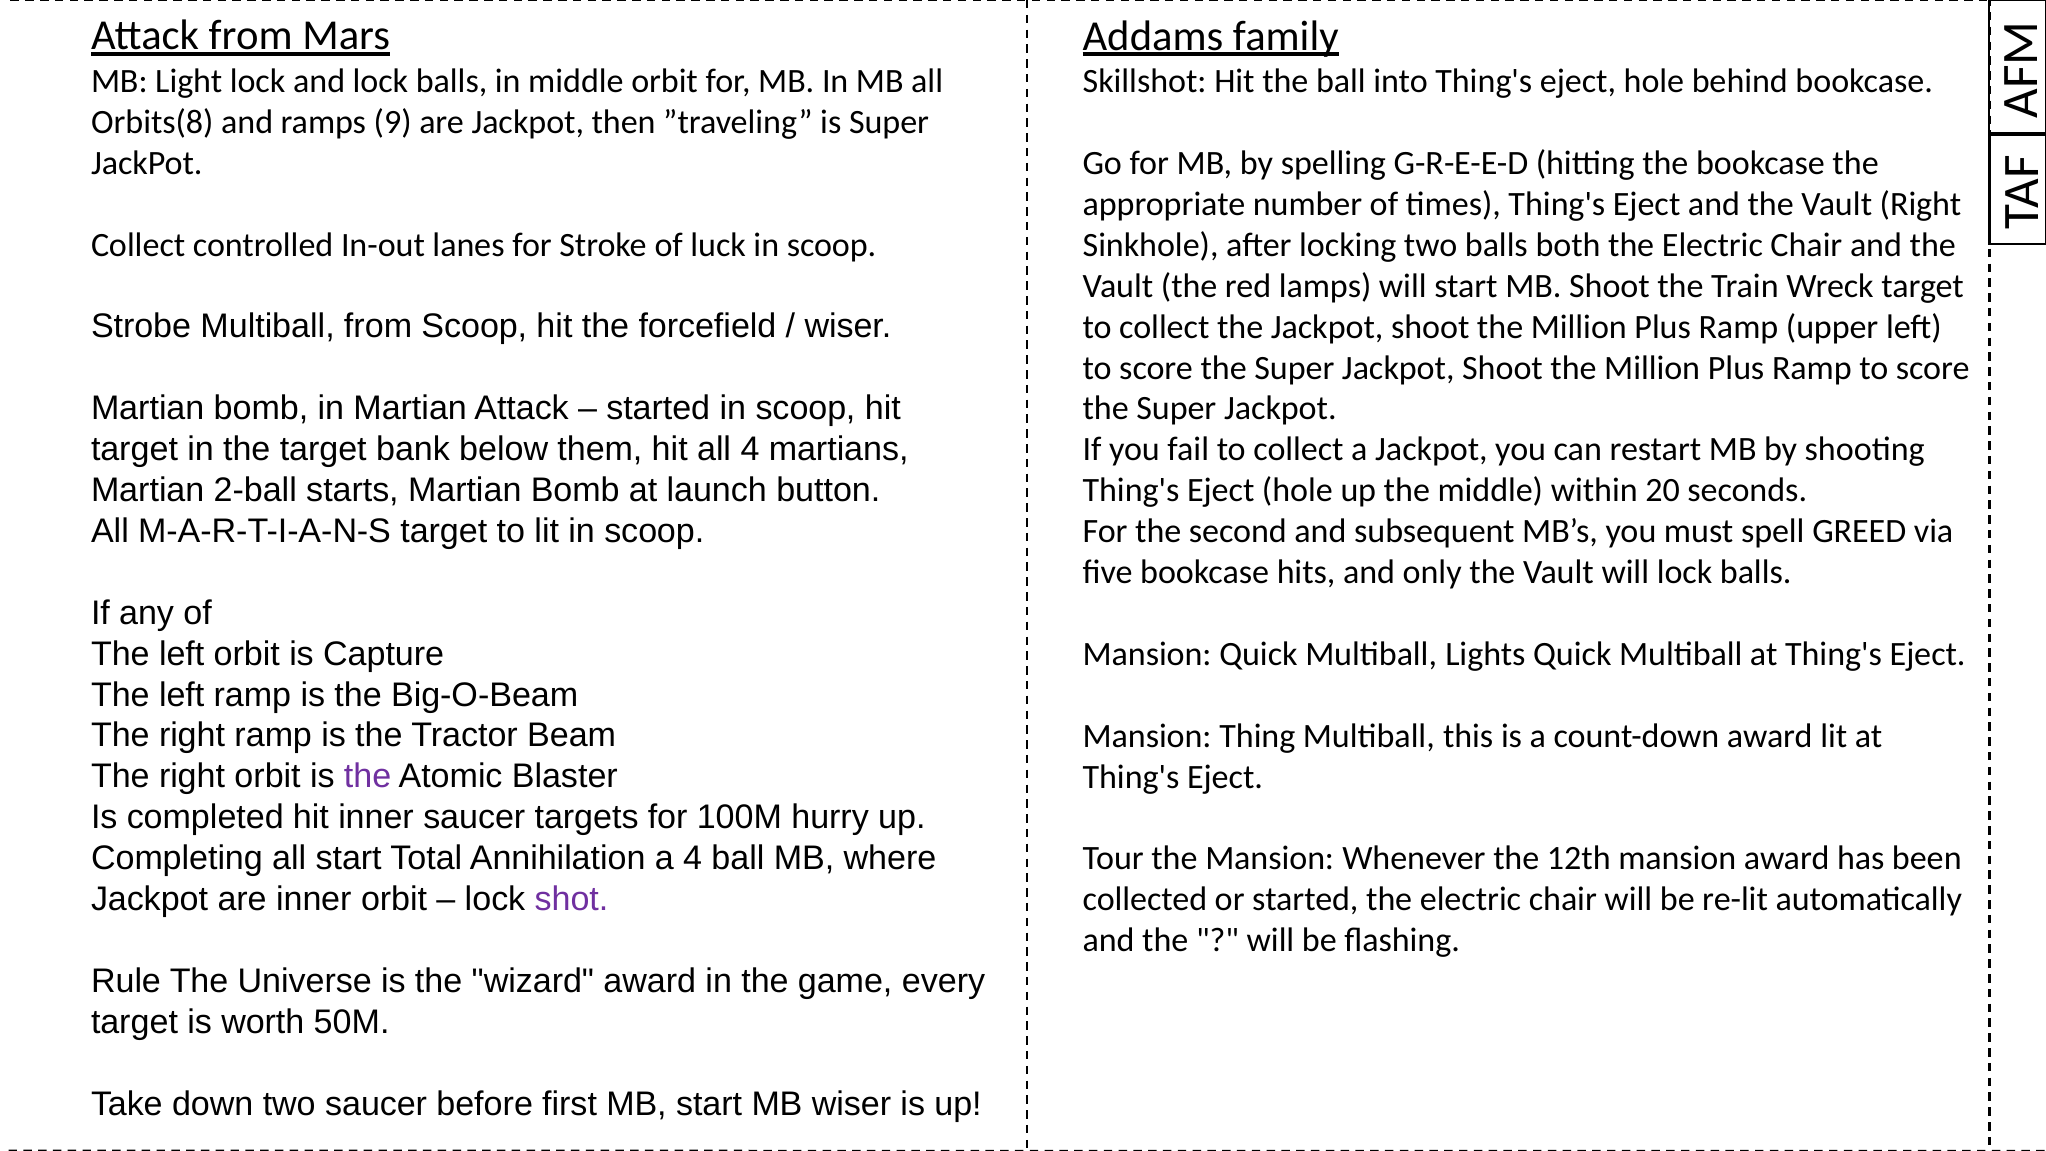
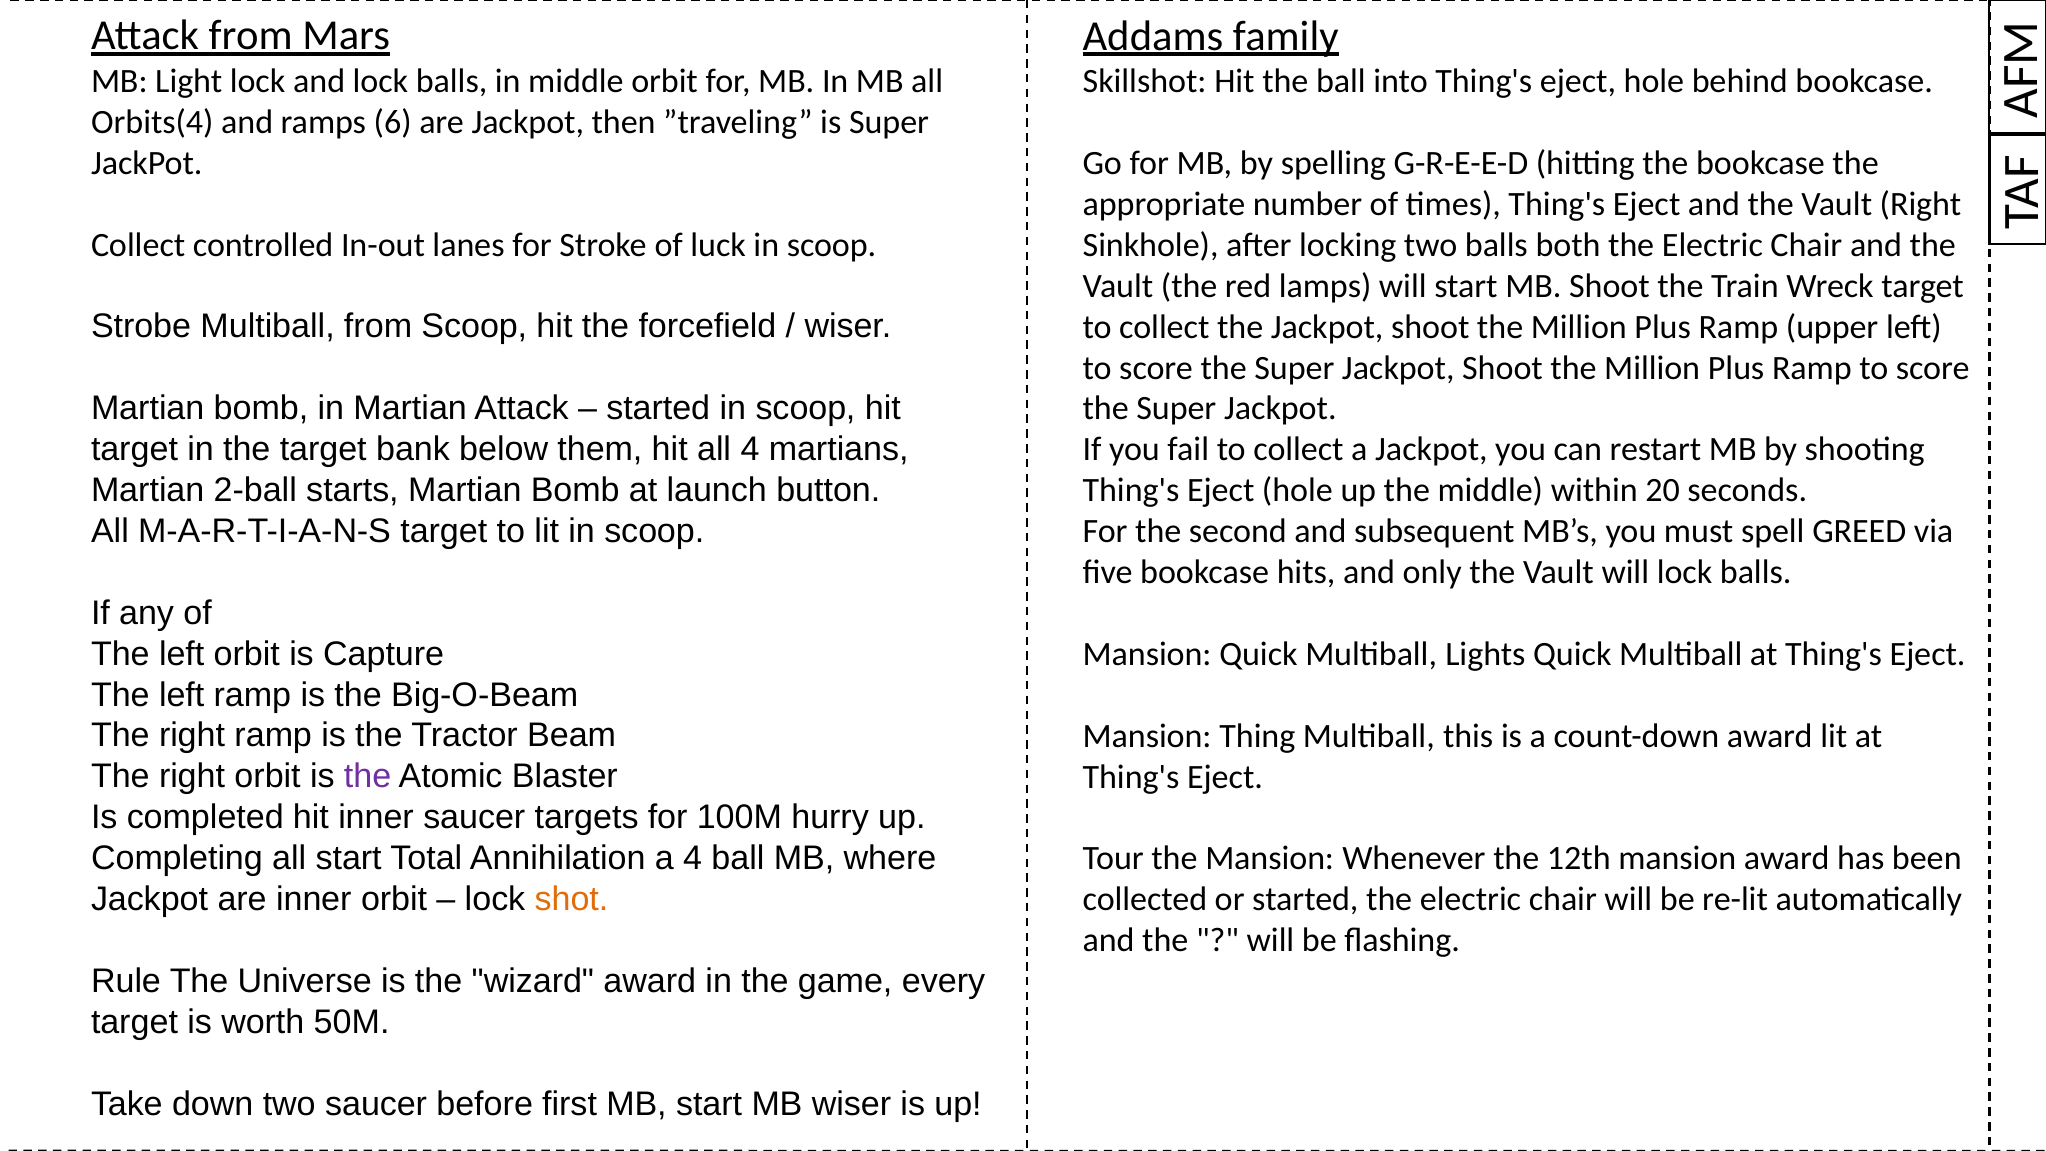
Orbits(8: Orbits(8 -> Orbits(4 (152, 122)
9: 9 -> 6 (393, 122)
shot colour: purple -> orange (571, 899)
